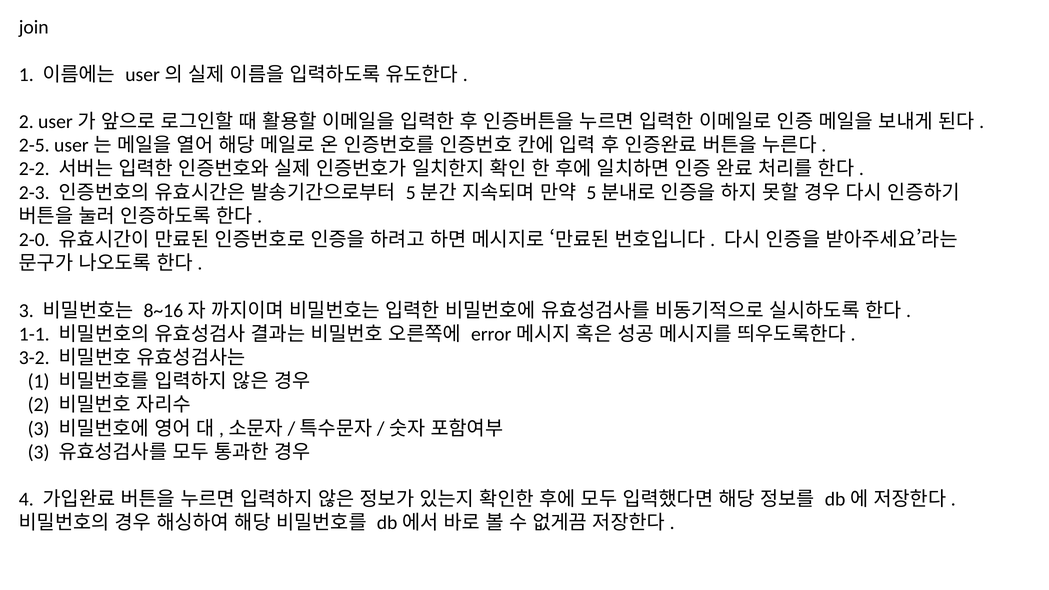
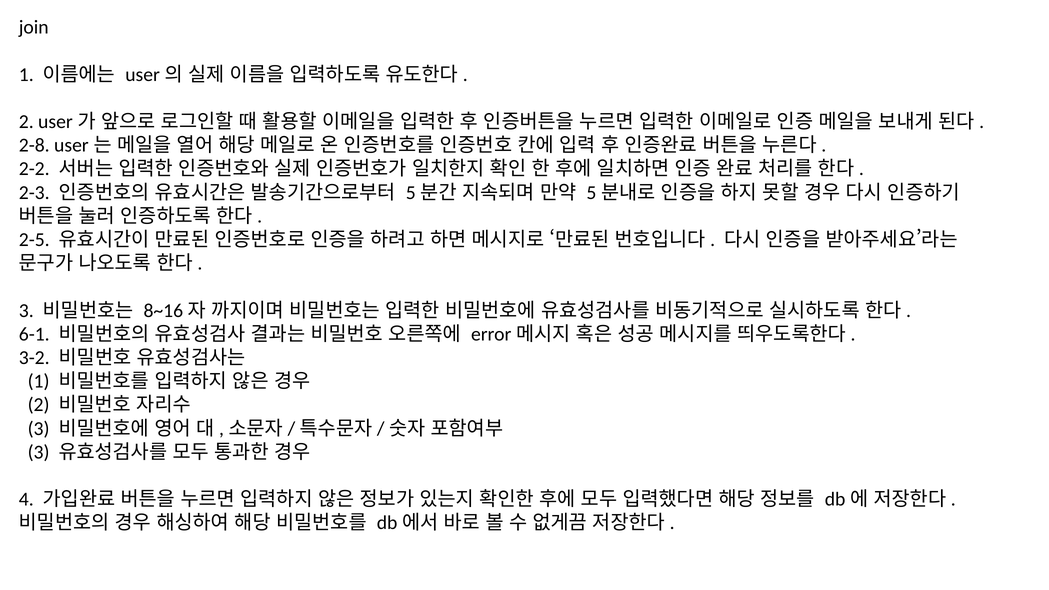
2-5: 2-5 -> 2-8 (34, 145)
2-0: 2-0 -> 2-5 (34, 240)
1-1: 1-1 -> 6-1 (34, 334)
